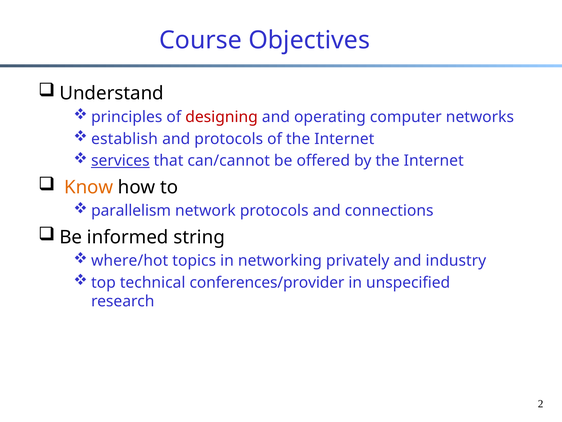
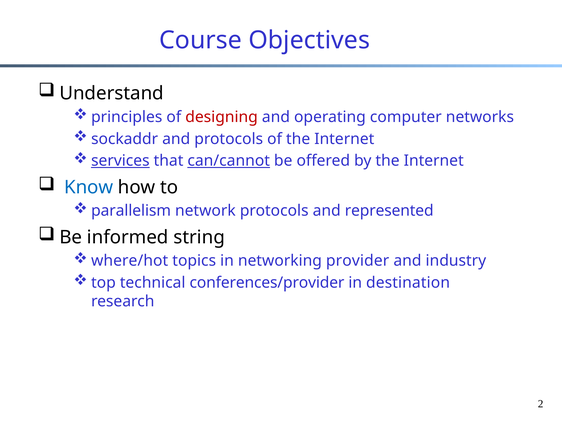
establish: establish -> sockaddr (125, 139)
can/cannot underline: none -> present (229, 161)
Know colour: orange -> blue (89, 187)
connections: connections -> represented (389, 211)
privately: privately -> provider (358, 260)
unspecified: unspecified -> destination (408, 282)
